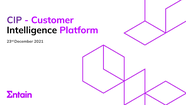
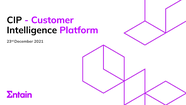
CIP colour: purple -> black (14, 20)
